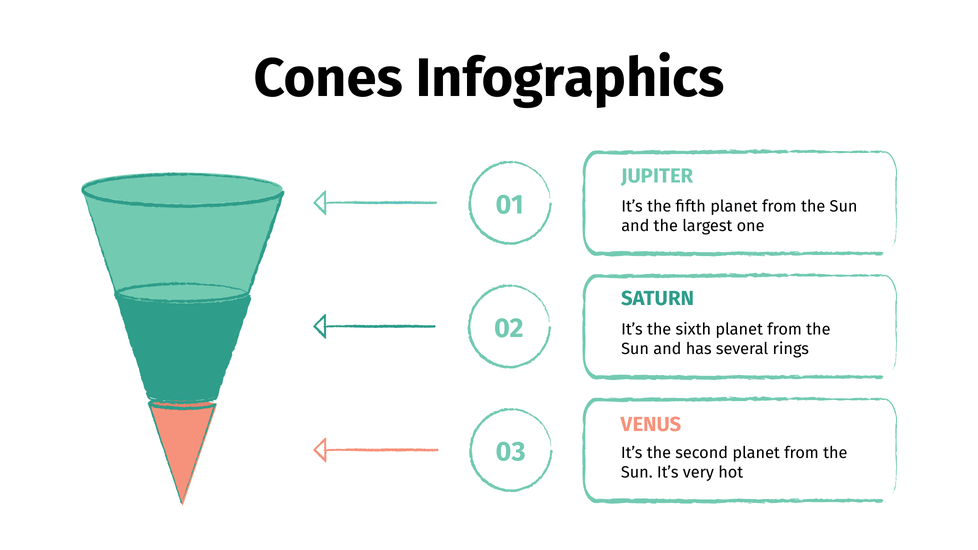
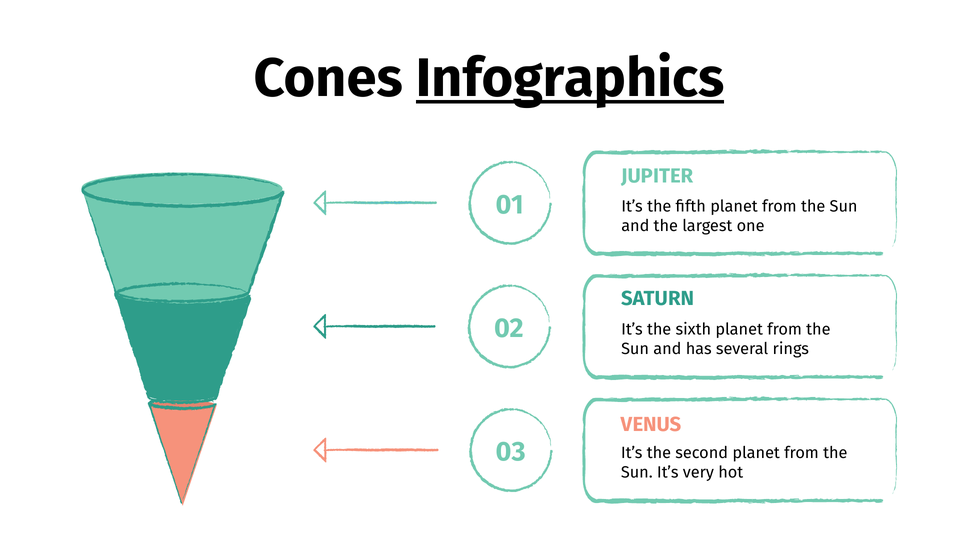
Infographics underline: none -> present (570, 78)
